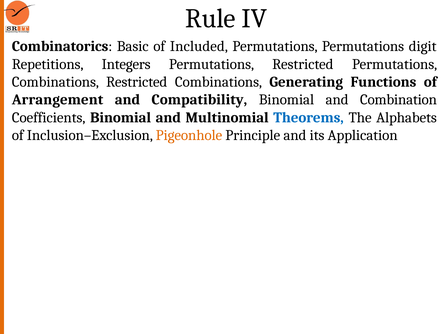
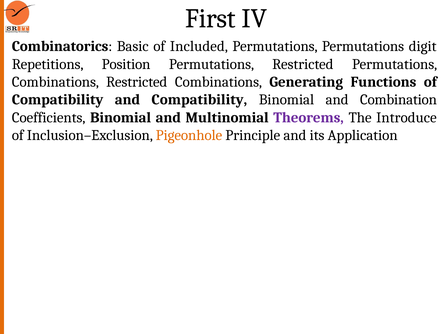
Rule: Rule -> First (211, 19)
Integers: Integers -> Position (126, 64)
Arrangement: Arrangement -> Compatibility (58, 100)
Theorems colour: blue -> purple (309, 117)
Alphabets: Alphabets -> Introduce (406, 117)
